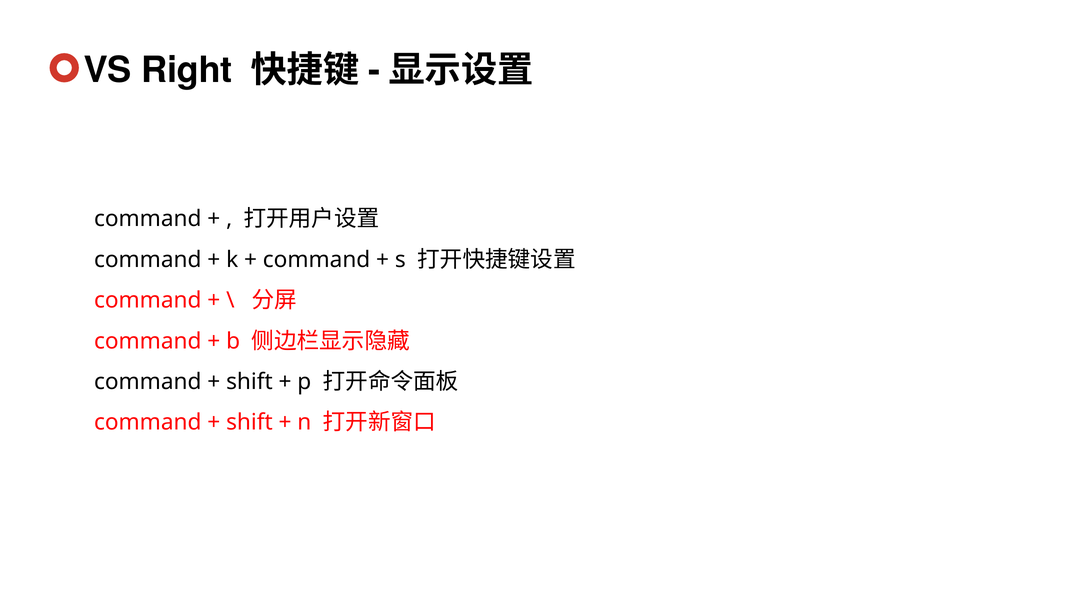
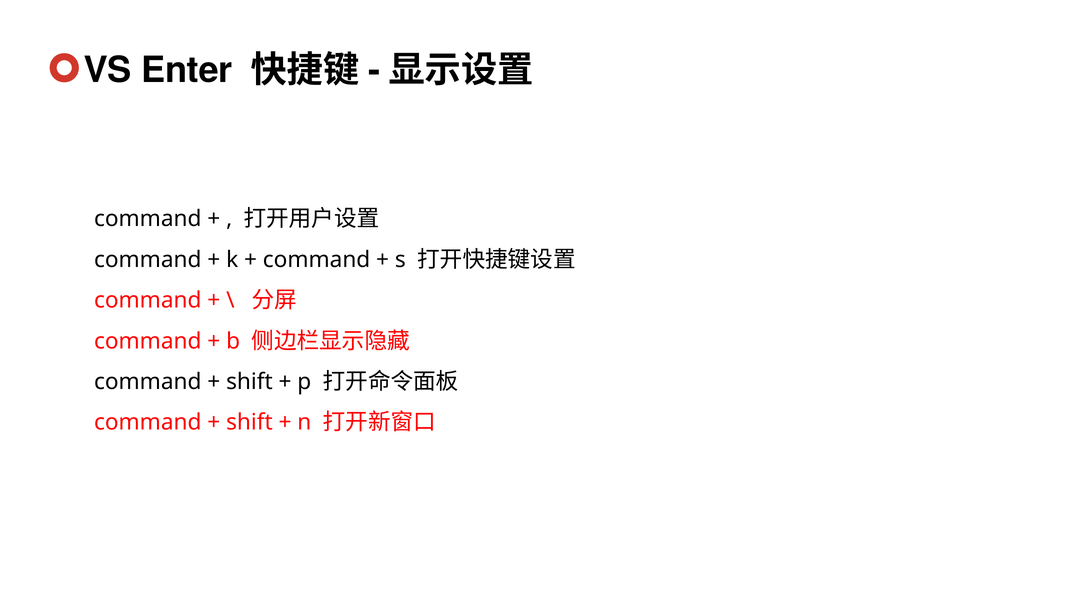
Right: Right -> Enter (187, 70)
